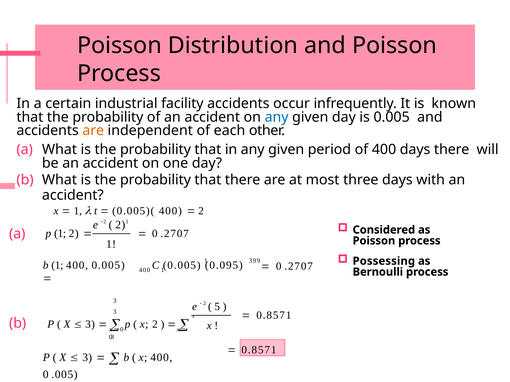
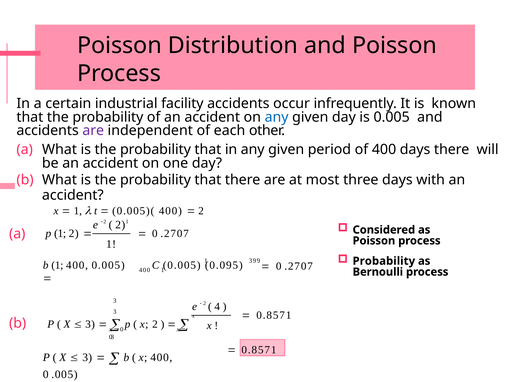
are colour: orange -> purple (93, 131)
Possessing: Possessing -> Probability (384, 261)
5: 5 -> 4 (217, 307)
